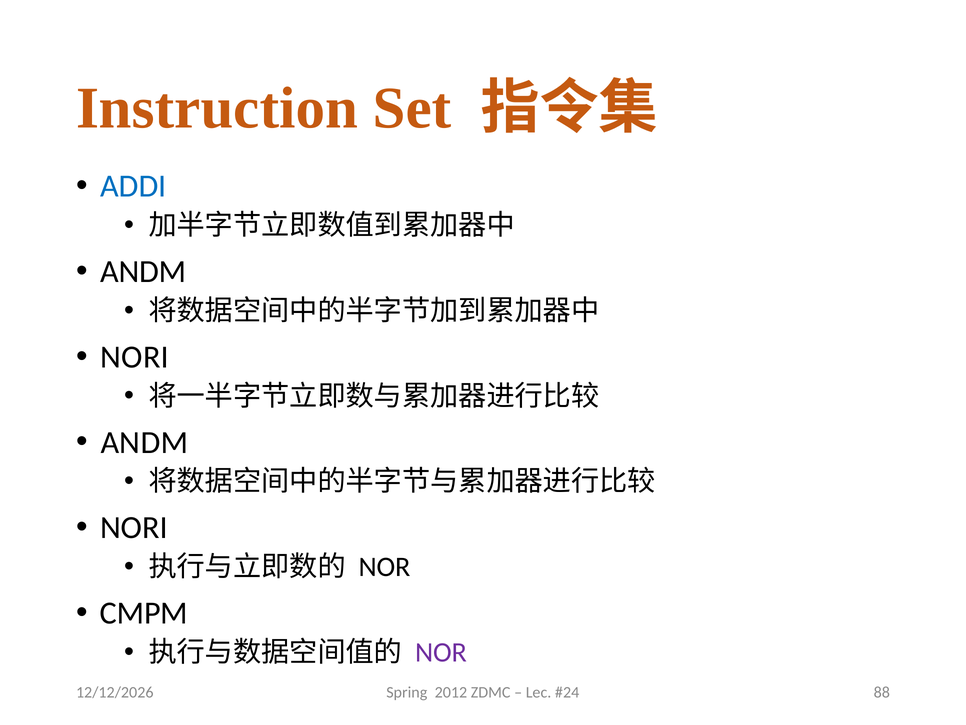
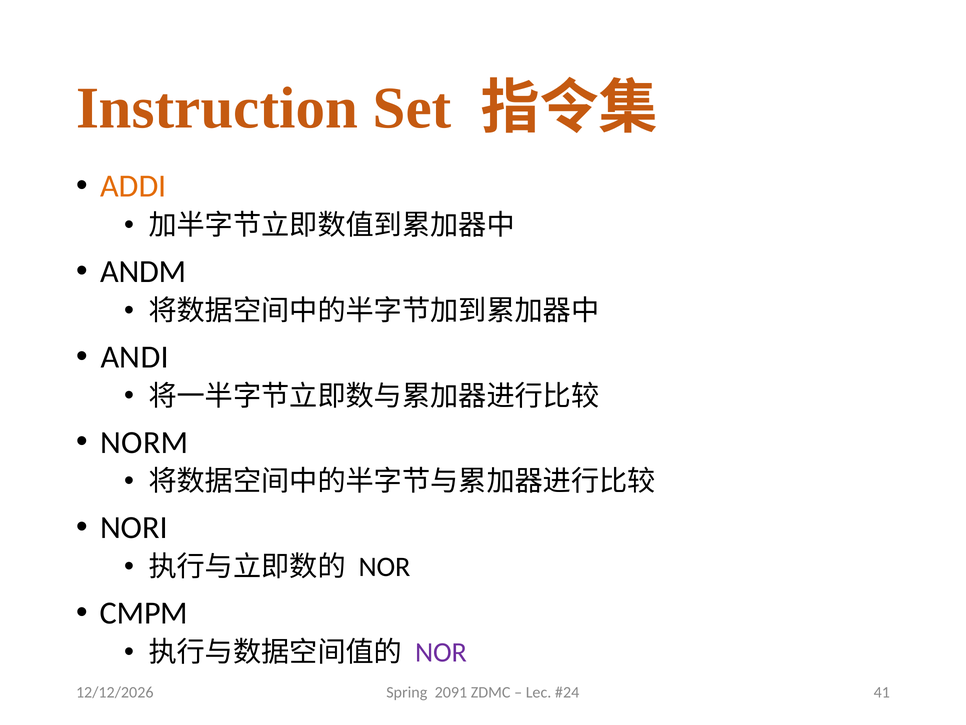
ADDI colour: blue -> orange (133, 186)
NORI: NORI -> ANDI (135, 357)
ANDM: ANDM -> NORM (144, 442)
2012: 2012 -> 2091 (451, 692)
88: 88 -> 41 (882, 692)
